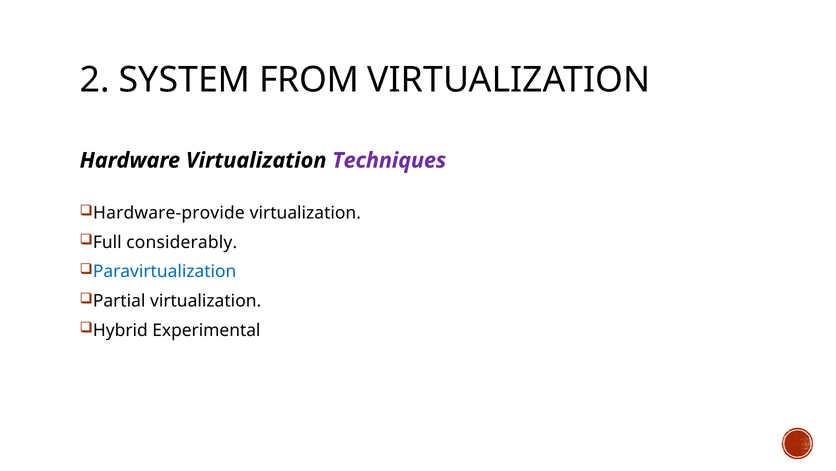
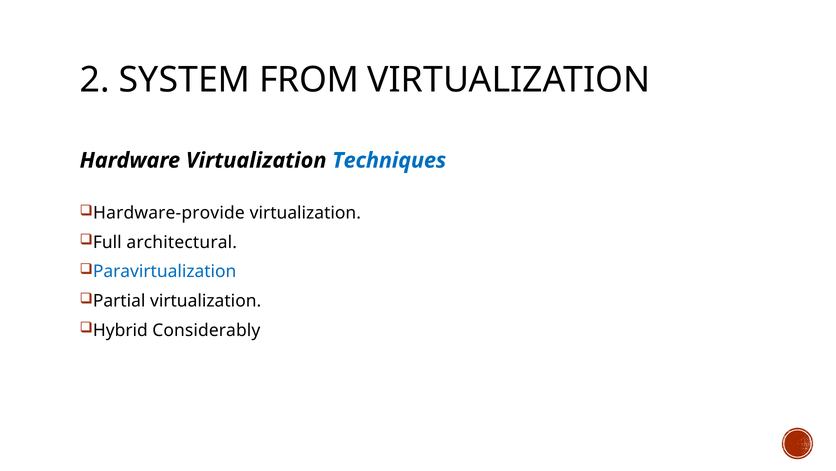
Techniques colour: purple -> blue (389, 160)
considerably: considerably -> architectural (182, 242)
Experimental: Experimental -> Considerably (206, 330)
